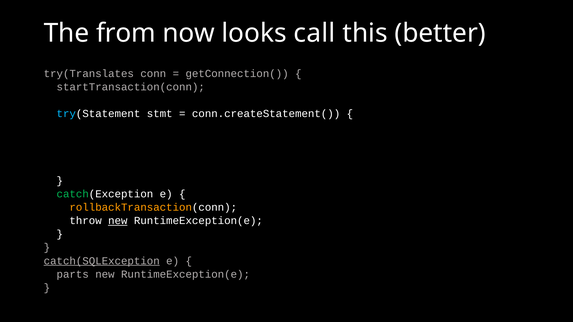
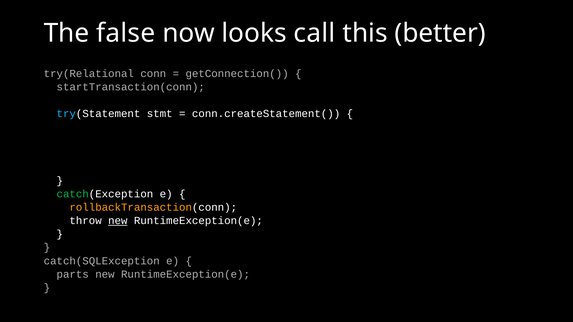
from: from -> false (126, 33)
try(Translates: try(Translates -> try(Relational (89, 74)
catch(SQLException underline: present -> none (102, 261)
